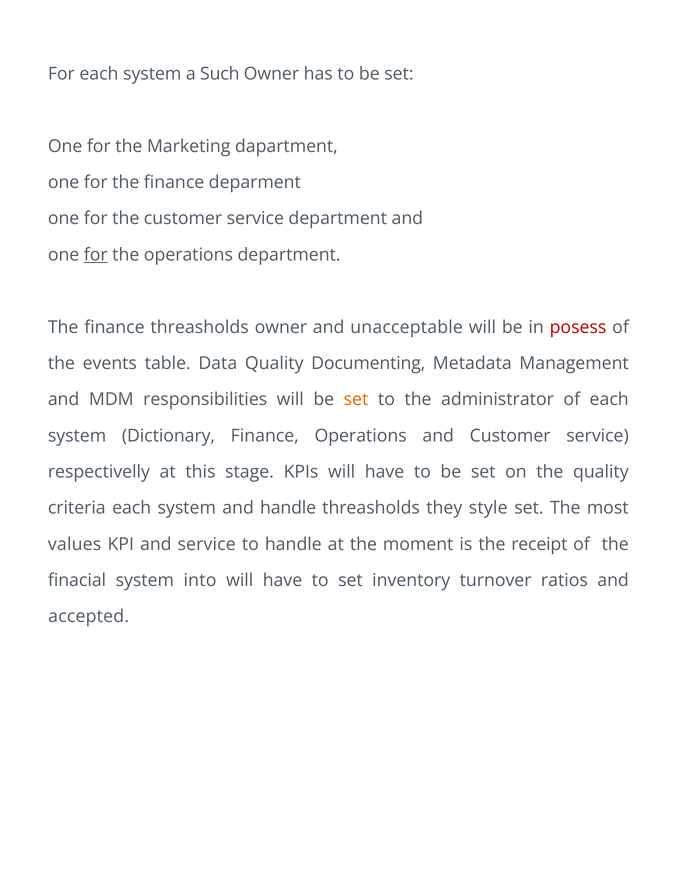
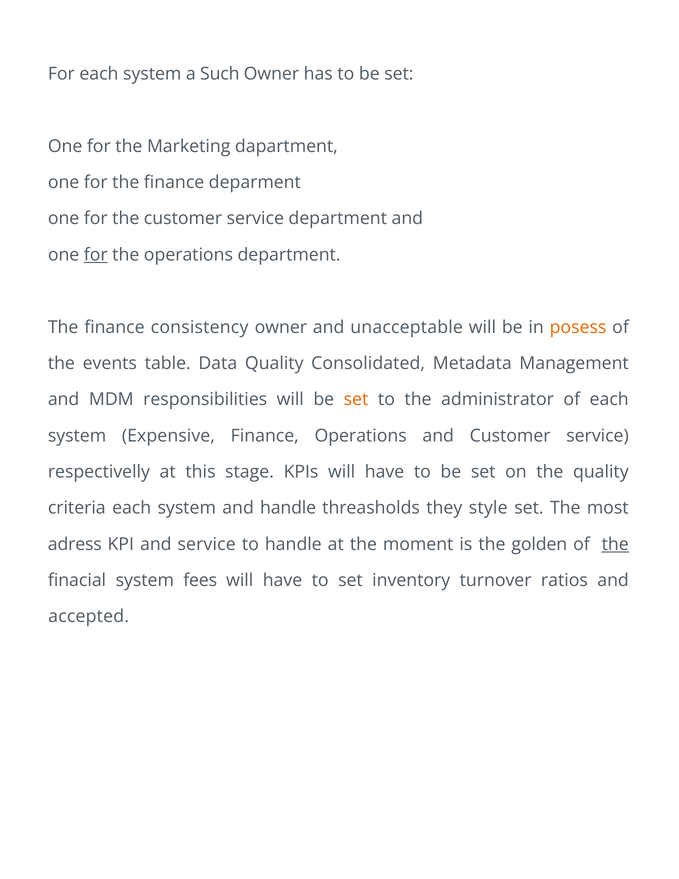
finance threasholds: threasholds -> consistency (200, 327)
posess colour: red -> orange (578, 327)
Documenting: Documenting -> Consolidated (368, 363)
Dictionary: Dictionary -> Expensive (168, 436)
values: values -> adress (75, 544)
receipt: receipt -> golden (539, 544)
the underline: none -> present (615, 544)
into: into -> fees (200, 580)
